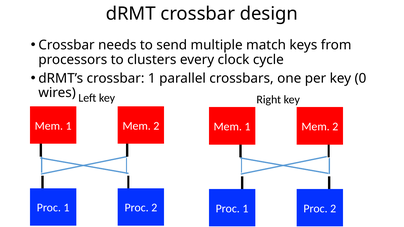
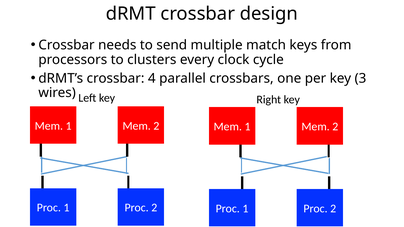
crossbar 1: 1 -> 4 (152, 78)
0: 0 -> 3 (360, 78)
